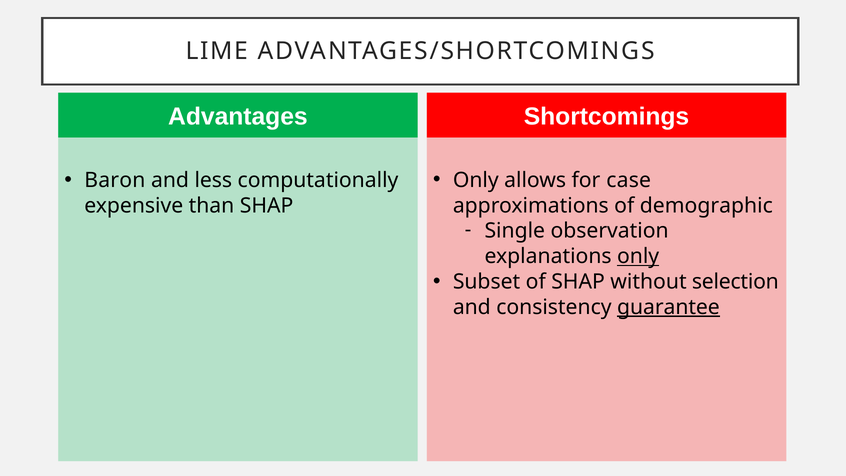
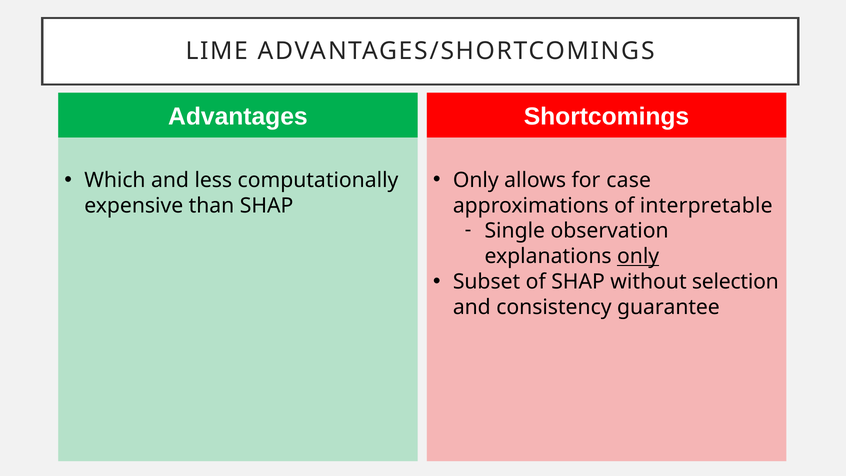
Baron: Baron -> Which (115, 180)
demographic: demographic -> interpretable (706, 205)
guarantee underline: present -> none (668, 307)
